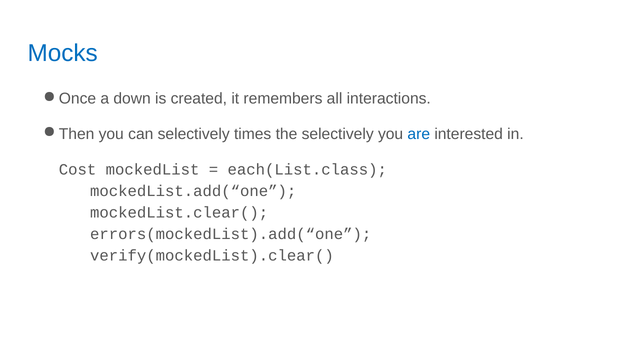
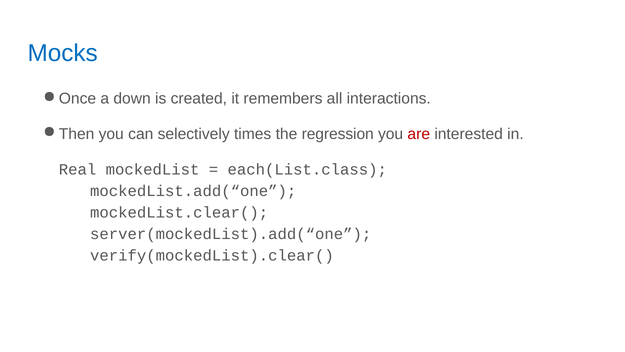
the selectively: selectively -> regression (338, 134)
are colour: blue -> red (419, 134)
Cost: Cost -> Real (78, 169)
errors(mockedList).add(“one: errors(mockedList).add(“one -> server(mockedList).add(“one (231, 234)
